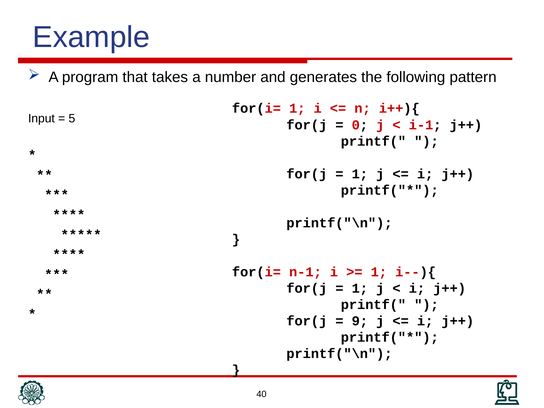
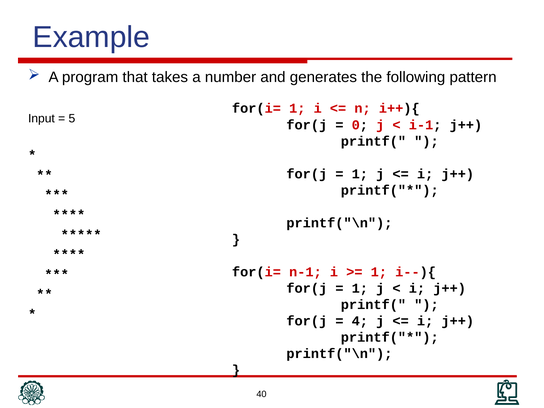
9: 9 -> 4 (360, 321)
